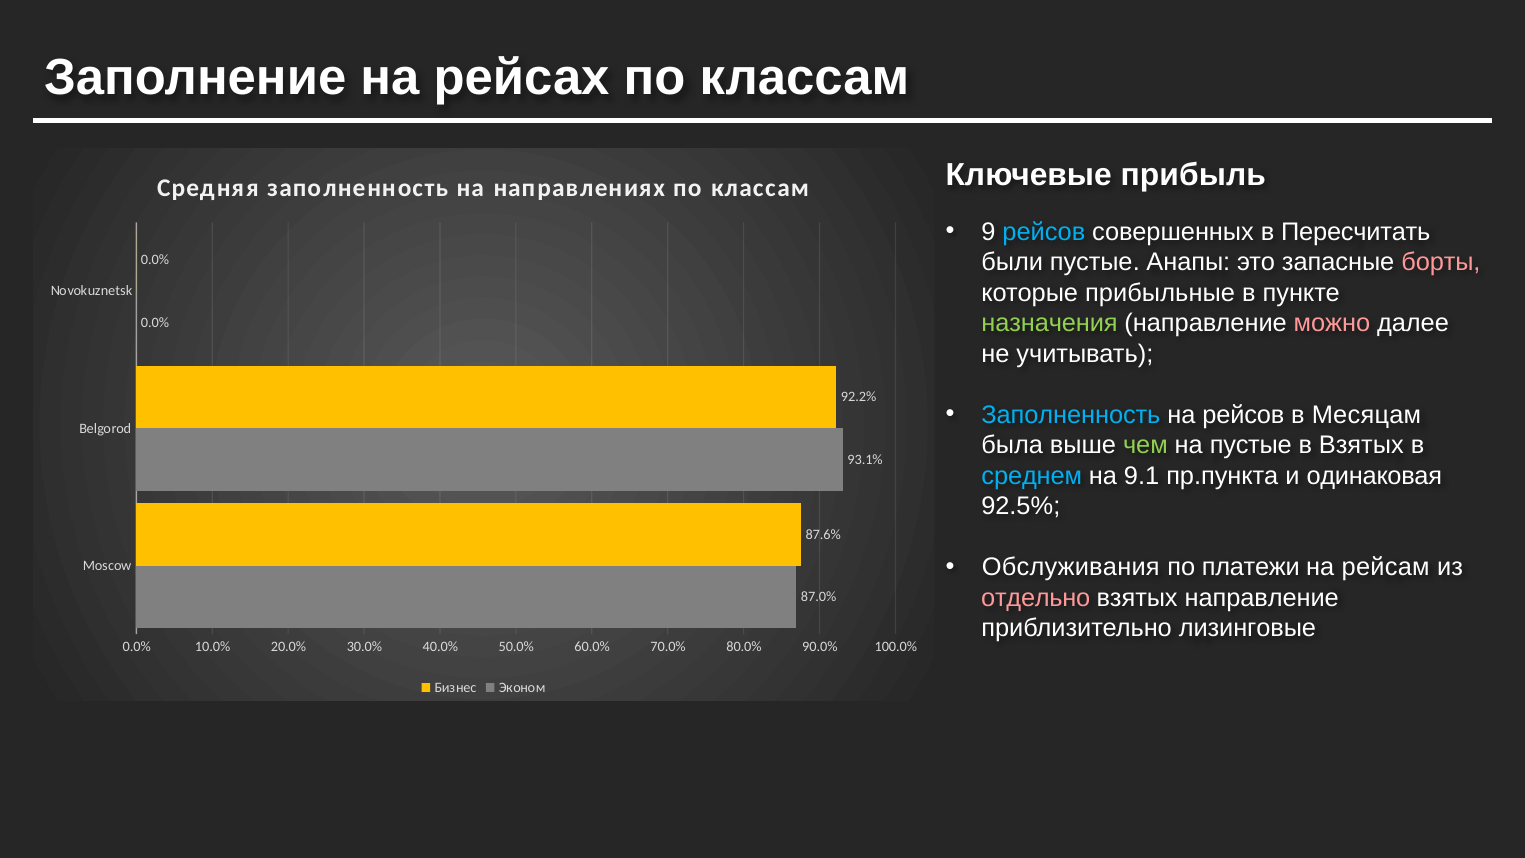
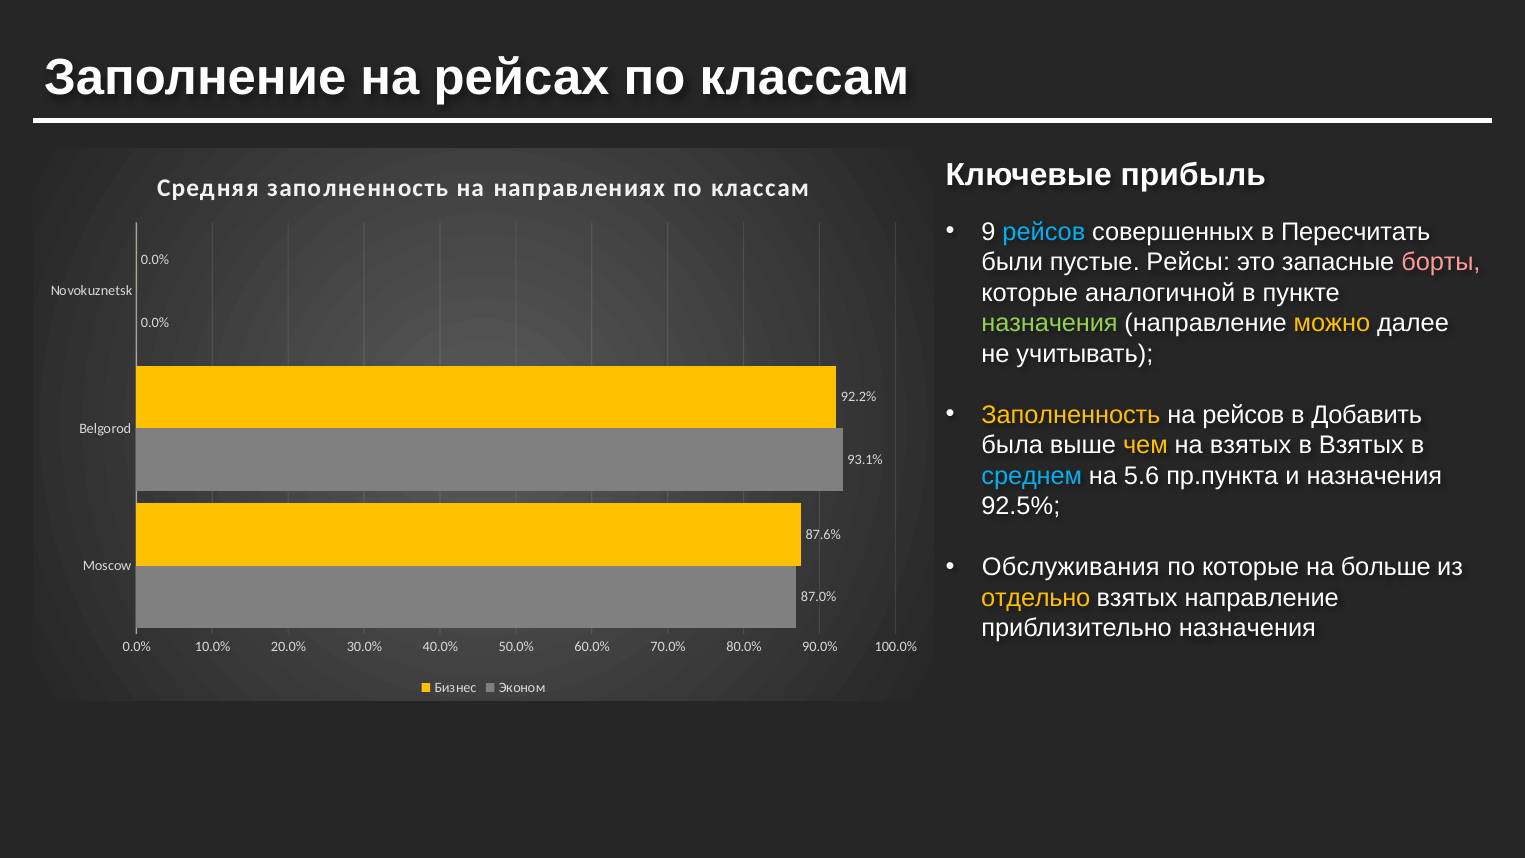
Анапы: Анапы -> Рейсы (1188, 262)
прибыльные: прибыльные -> аналогичной (1160, 293)
можно colour: pink -> yellow (1332, 323)
Заполненность colour: light blue -> yellow (1071, 415)
Месяцам: Месяцам -> Добавить (1367, 415)
чем colour: light green -> yellow (1145, 445)
на пустые: пустые -> взятых (1251, 445)
9.1: 9.1 -> 5.6 (1142, 476)
и одинаковая: одинаковая -> назначения (1374, 476)
по платежи: платежи -> которые (1251, 567)
рейсам: рейсам -> больше (1386, 567)
отдельно colour: pink -> yellow (1036, 598)
приблизительно лизинговые: лизинговые -> назначения (1247, 628)
